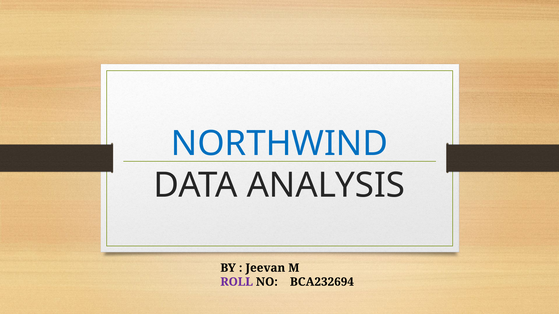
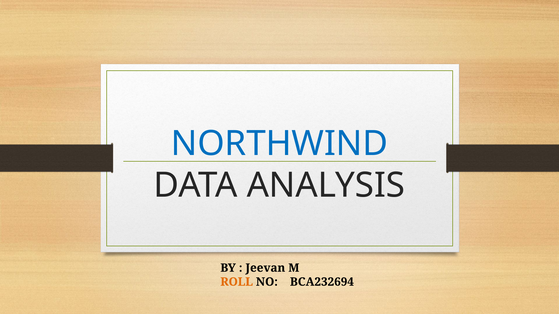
ROLL colour: purple -> orange (237, 282)
